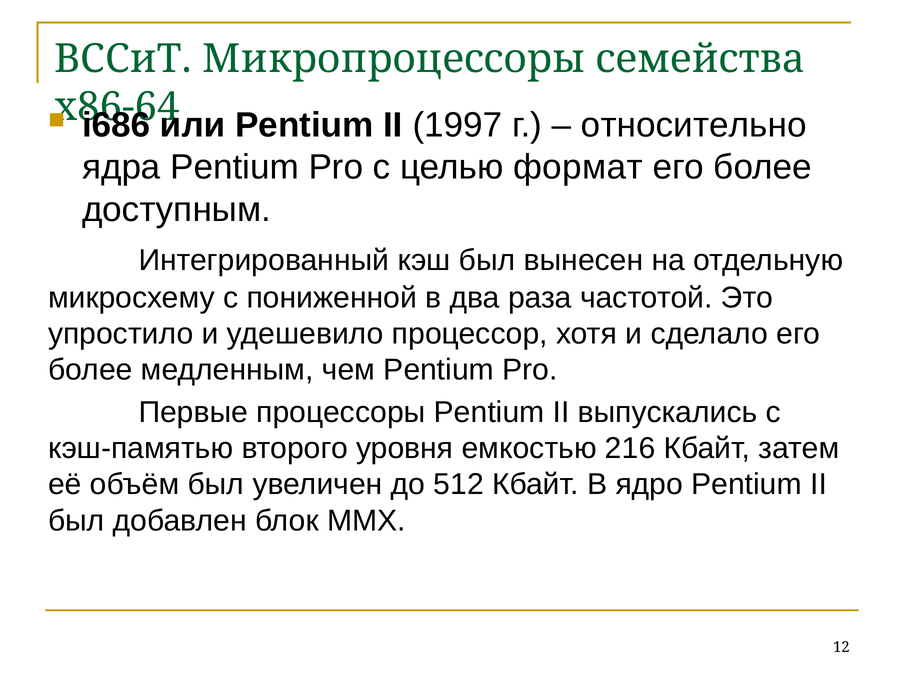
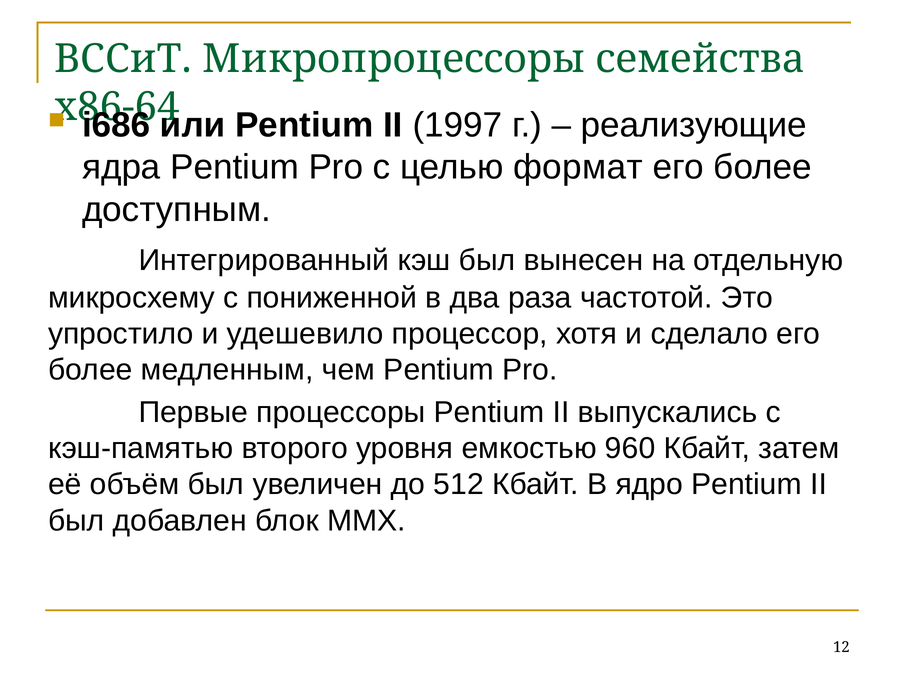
относительно: относительно -> реализующие (694, 125)
216: 216 -> 960 (630, 448)
